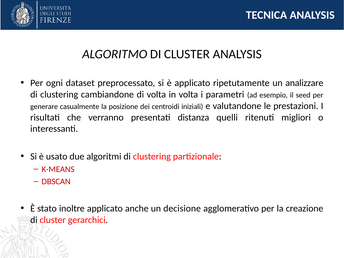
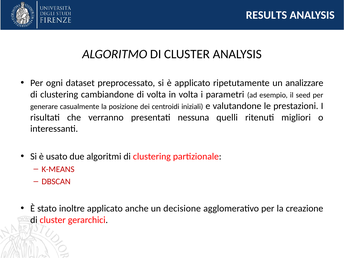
TECNICA: TECNICA -> RESULTS (266, 15)
distanza: distanza -> nessuna (193, 117)
